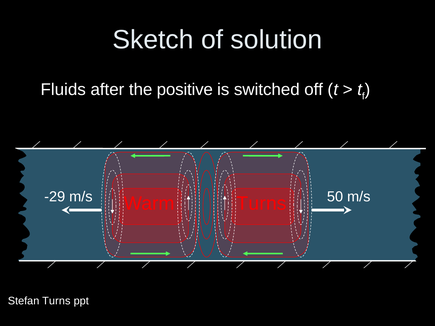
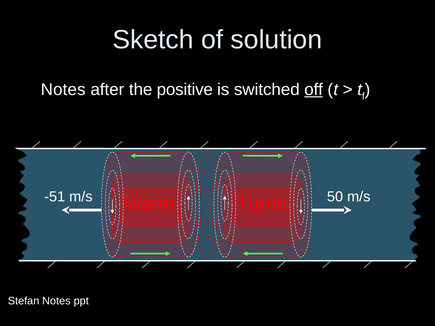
Fluids: Fluids -> Notes (63, 90)
off underline: none -> present (314, 90)
-29: -29 -> -51 (55, 197)
Stefan Turns: Turns -> Notes (56, 301)
